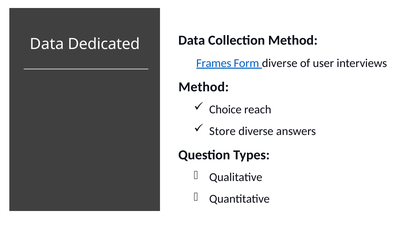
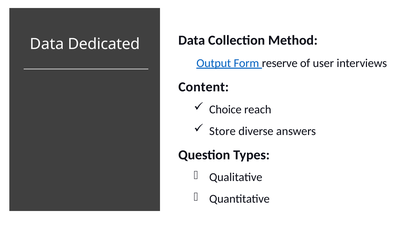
Frames: Frames -> Output (214, 63)
Form diverse: diverse -> reserve (280, 63)
Method: Method -> Content (204, 87)
